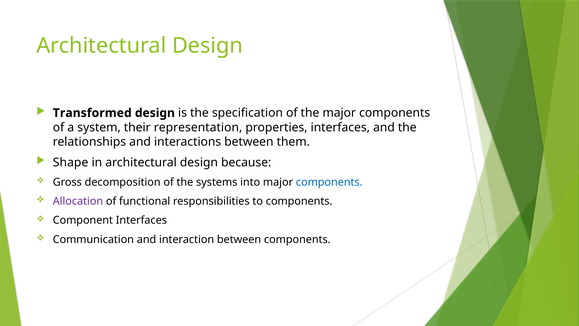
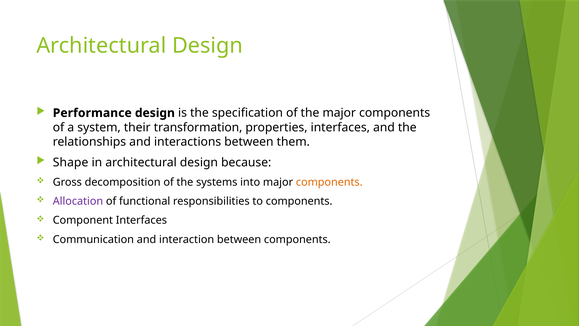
Transformed: Transformed -> Performance (92, 113)
representation: representation -> transformation (198, 127)
components colour: blue -> orange (329, 182)
